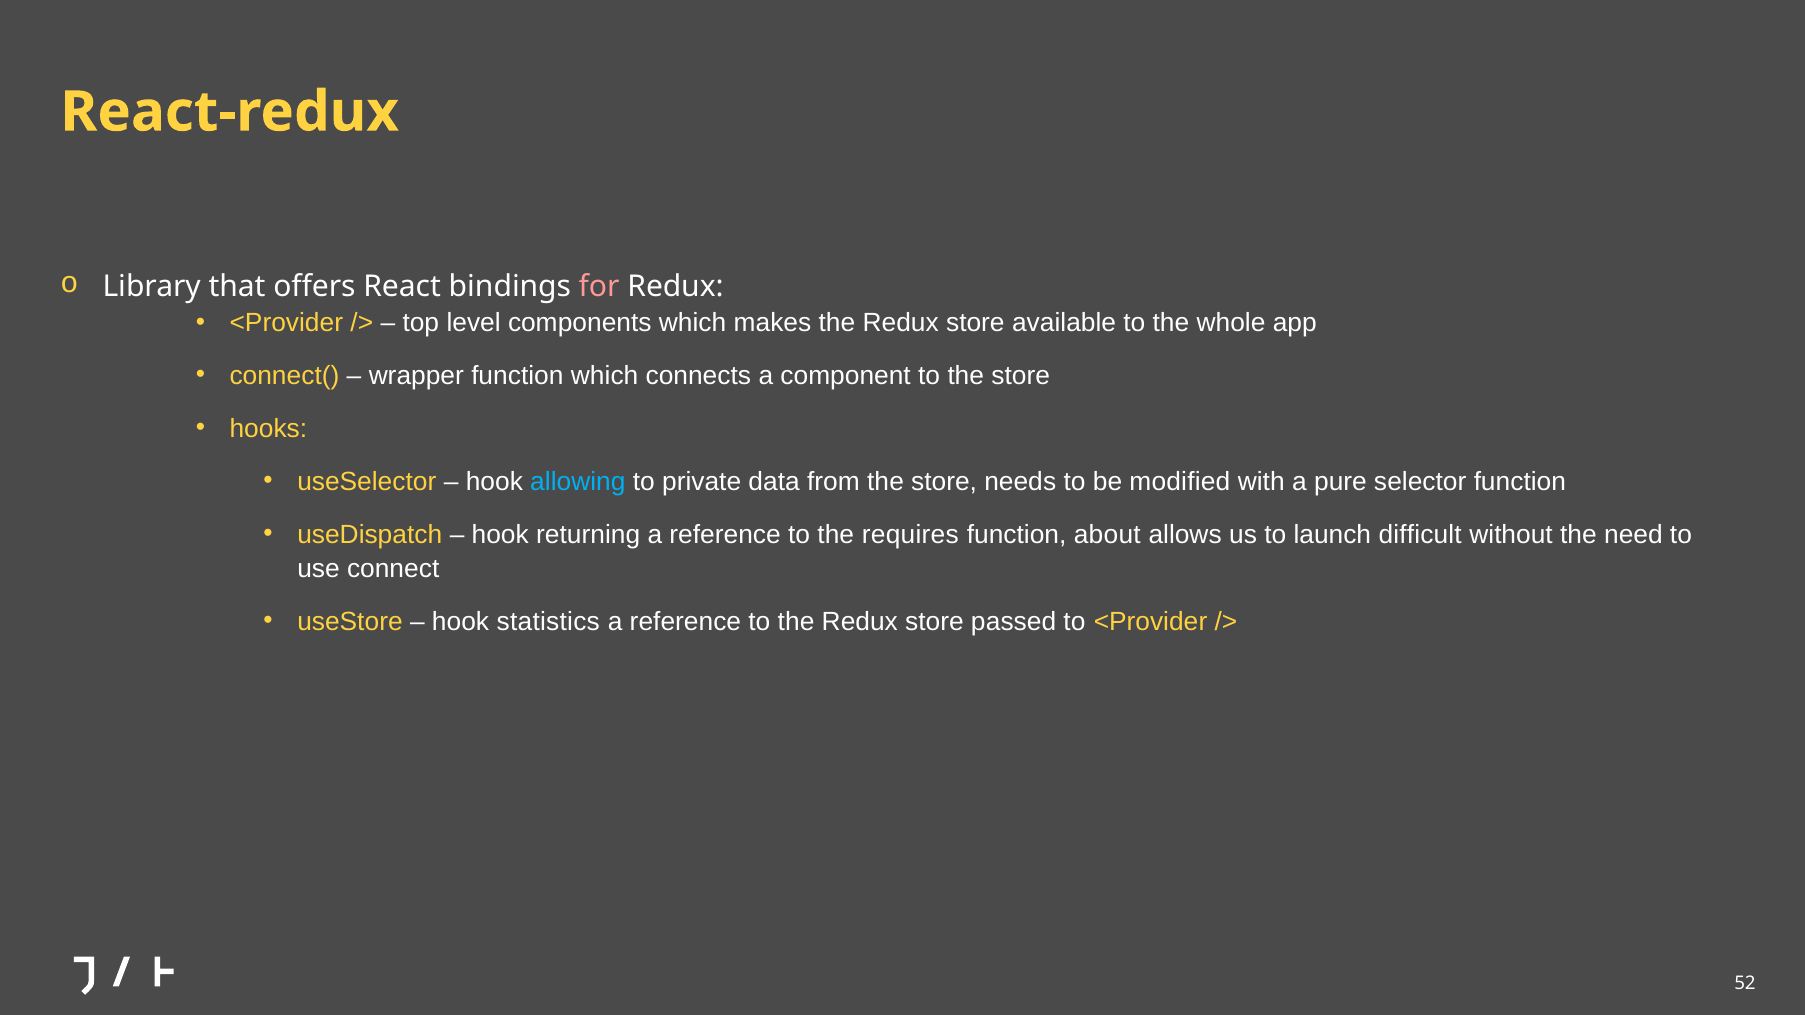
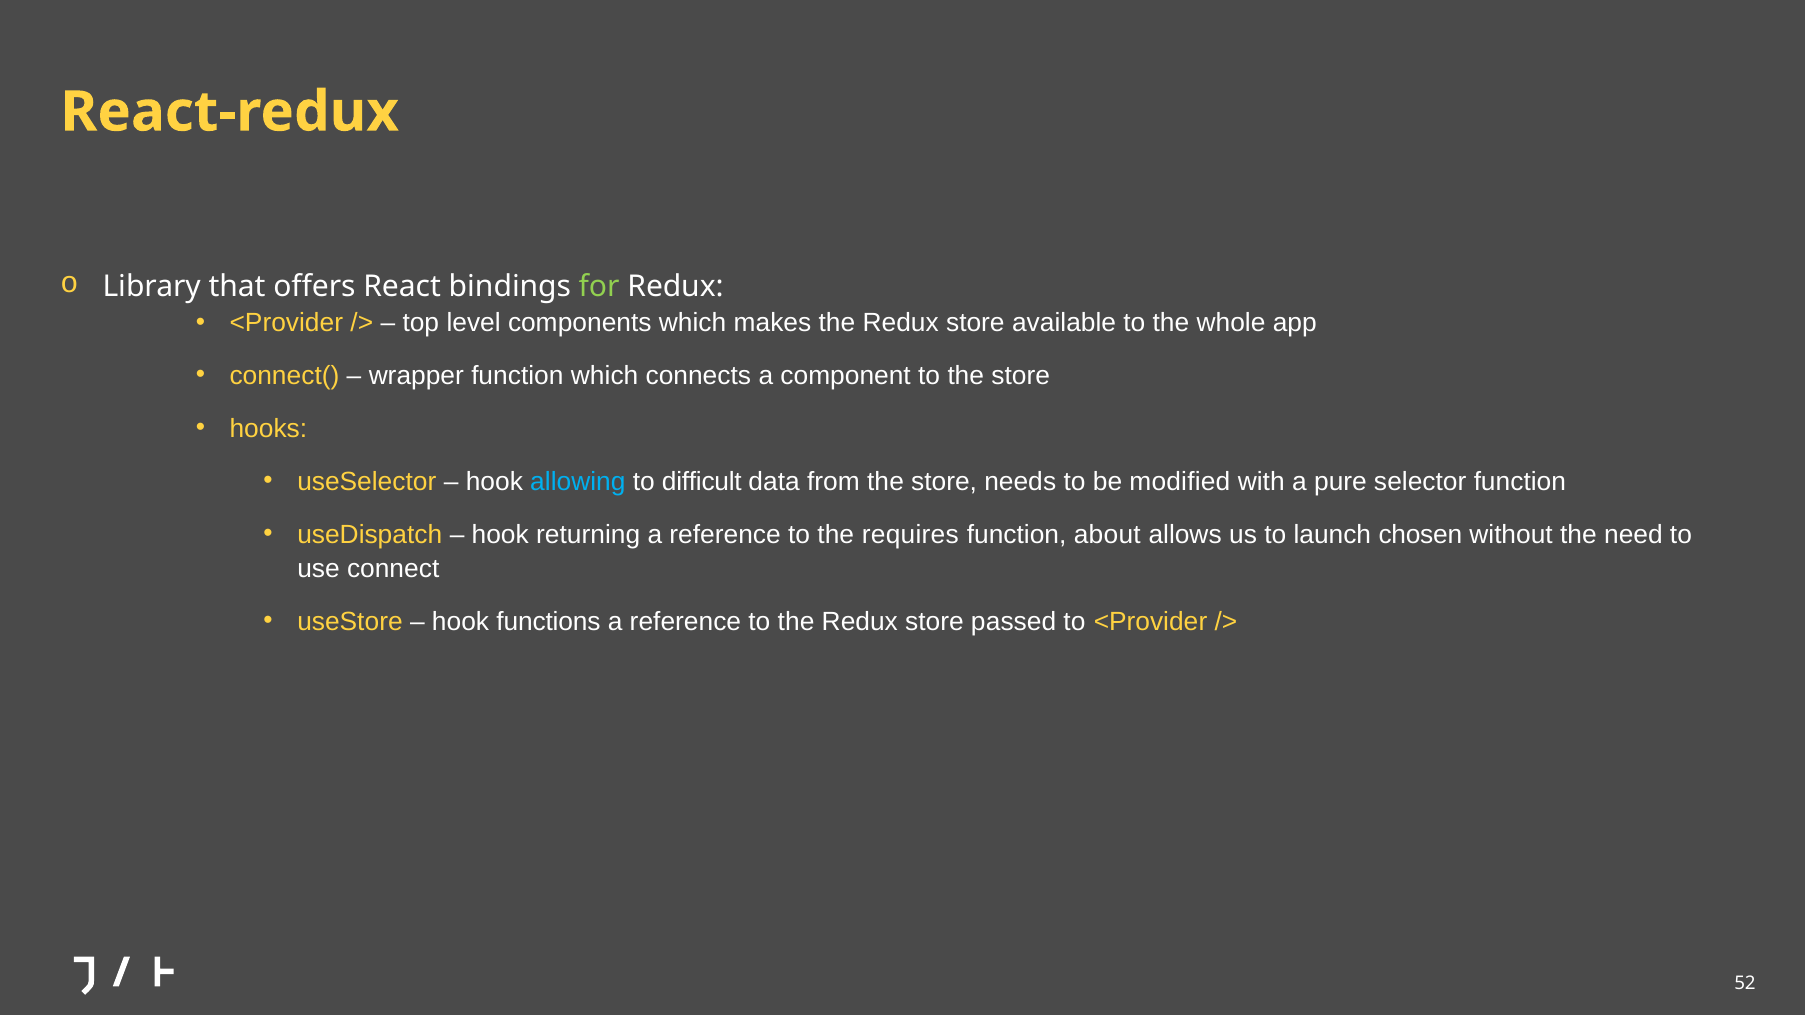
for colour: pink -> light green (599, 287)
private: private -> difficult (702, 482)
difficult: difficult -> chosen (1420, 535)
statistics: statistics -> functions (548, 622)
